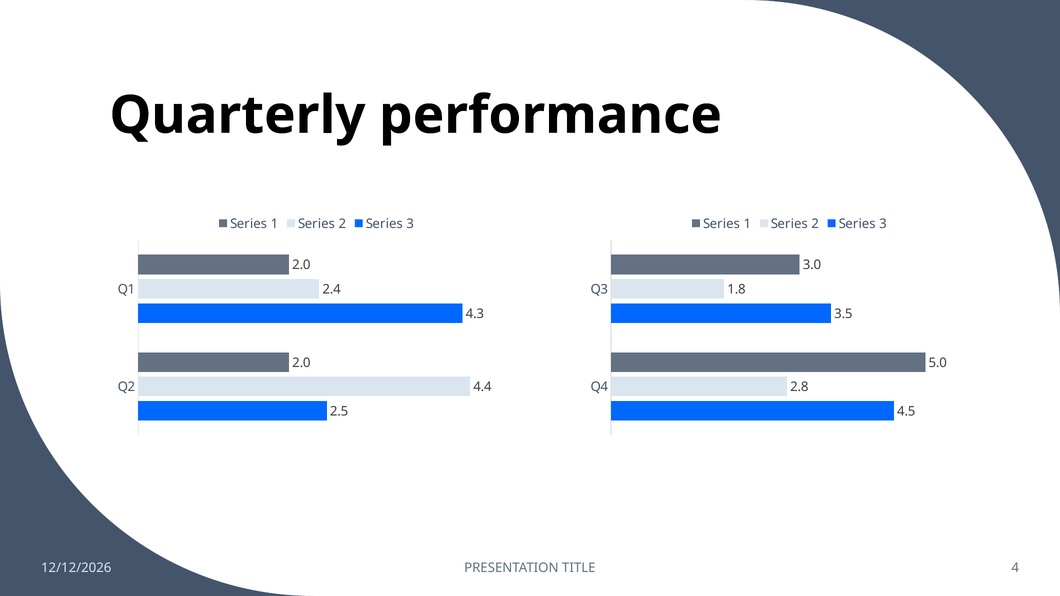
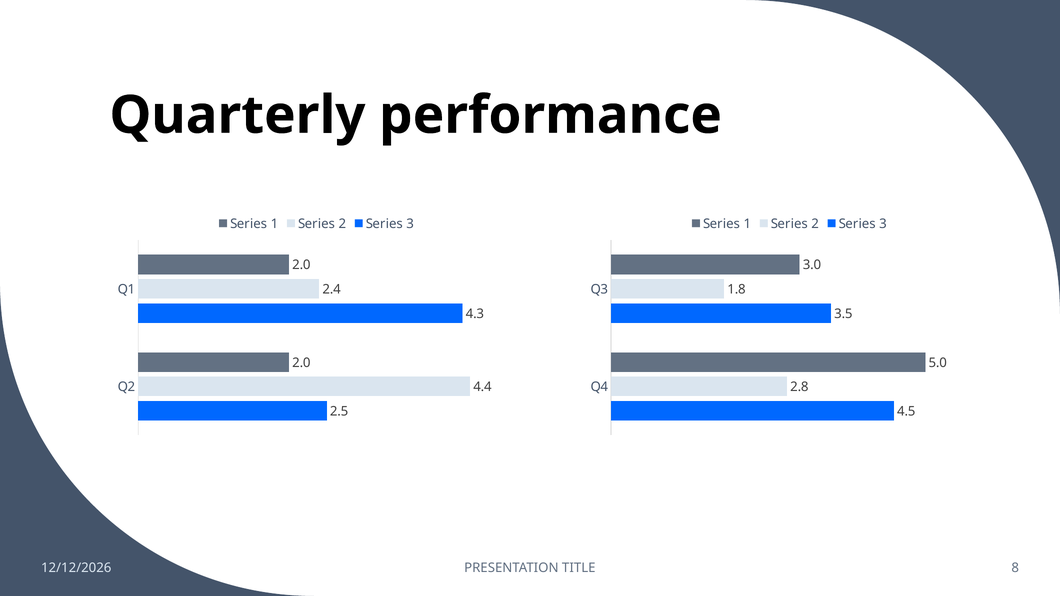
4: 4 -> 8 (1015, 568)
